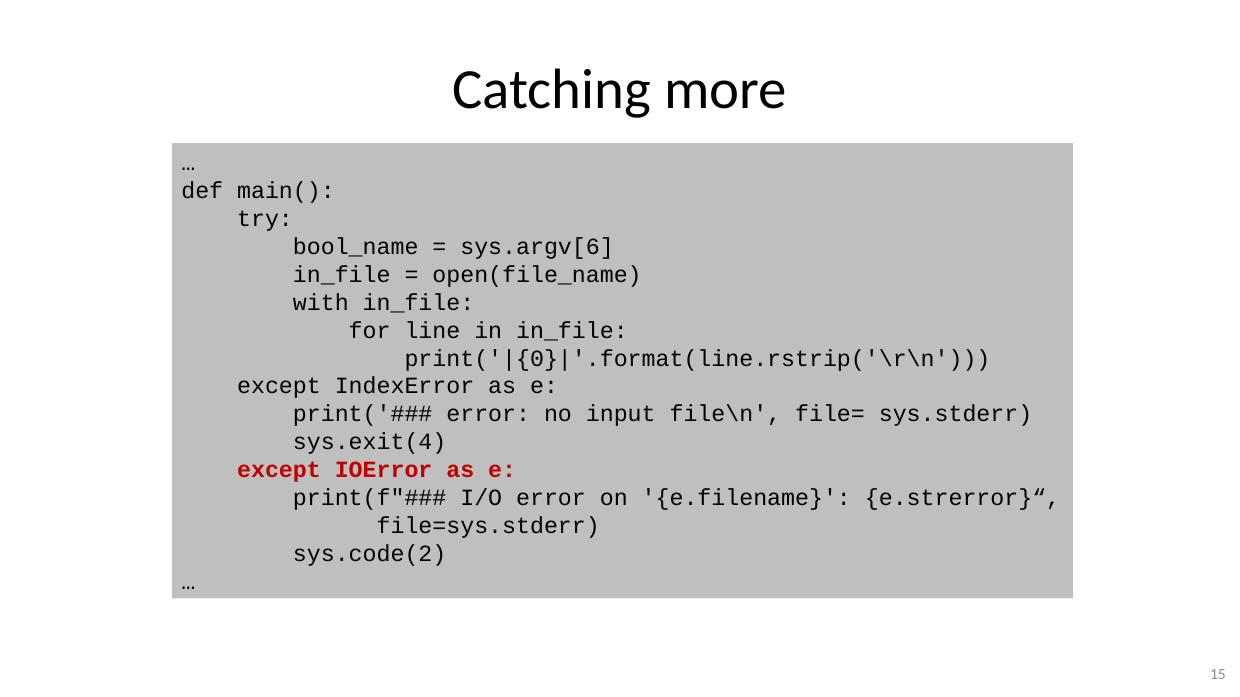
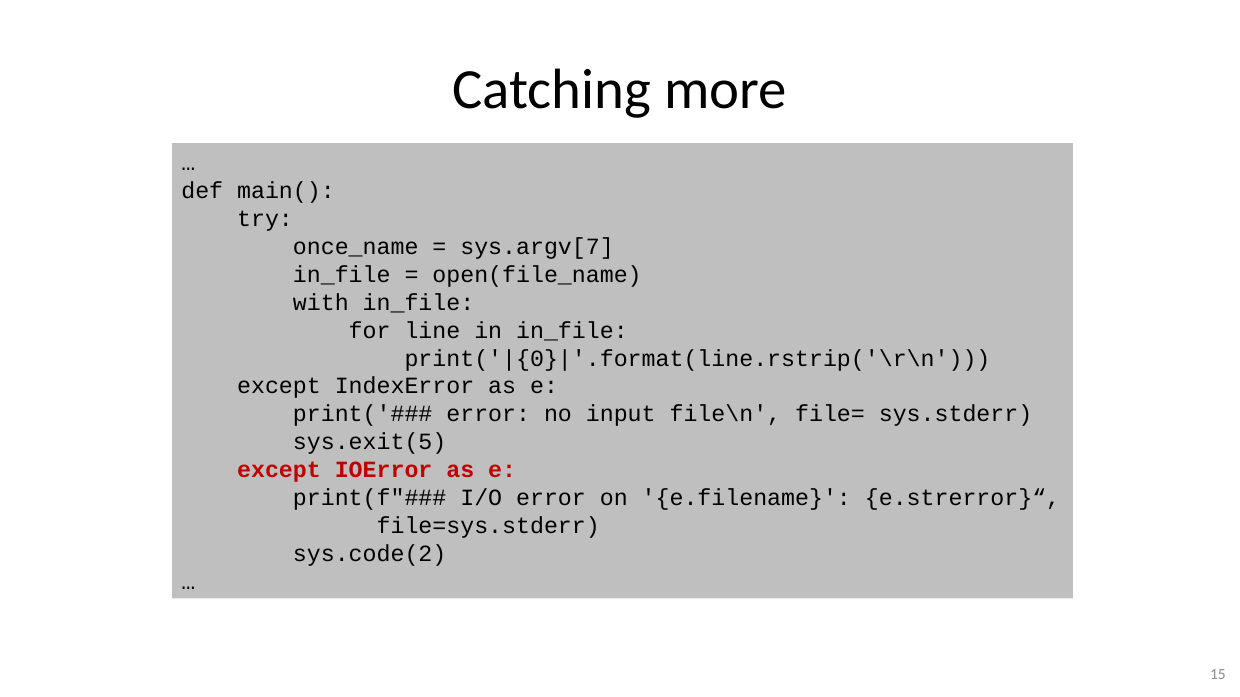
bool_name: bool_name -> once_name (356, 247)
sys.argv[6: sys.argv[6 -> sys.argv[7 (537, 247)
sys.exit(4: sys.exit(4 -> sys.exit(5 (370, 442)
